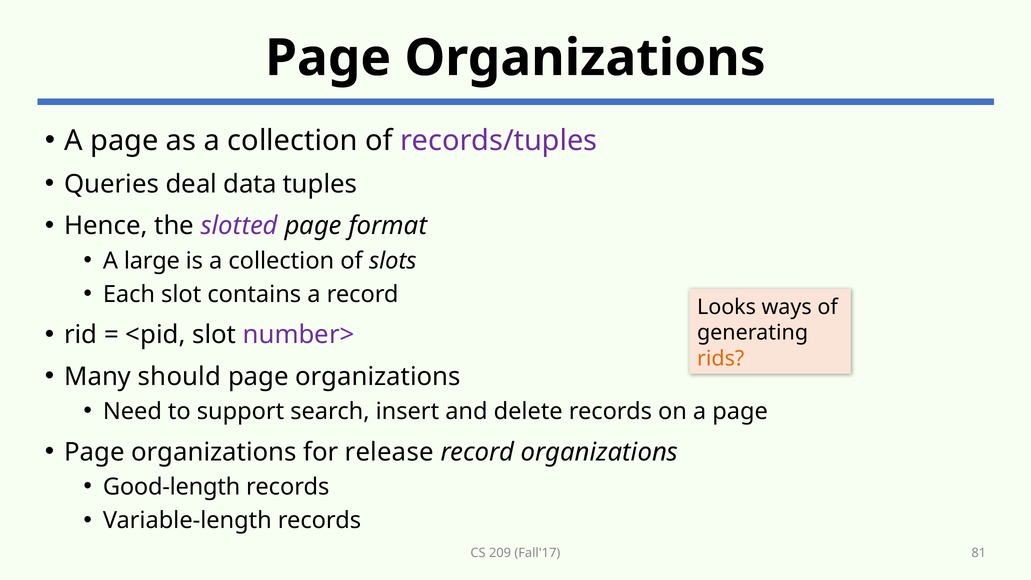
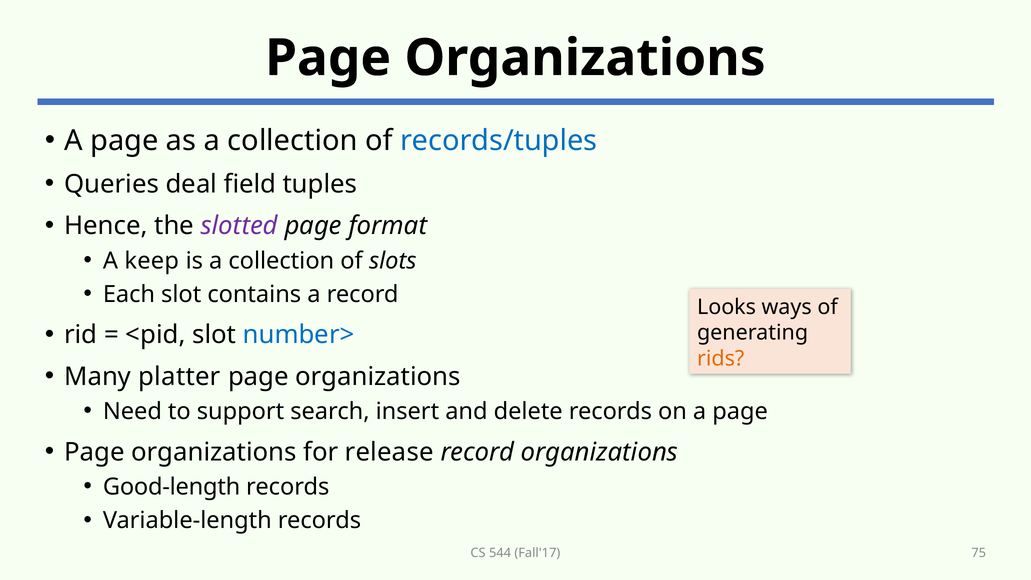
records/tuples colour: purple -> blue (499, 141)
data: data -> field (250, 184)
large: large -> keep (152, 261)
number> colour: purple -> blue (299, 335)
should: should -> platter (179, 377)
209: 209 -> 544 (500, 553)
81: 81 -> 75 (979, 553)
